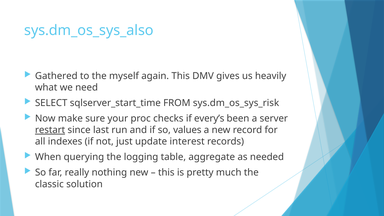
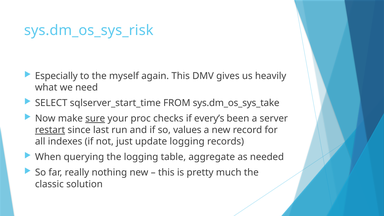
sys.dm_os_sys_also: sys.dm_os_sys_also -> sys.dm_os_sys_risk (89, 30)
Gathered: Gathered -> Especially (56, 76)
sys.dm_os_sys_risk: sys.dm_os_sys_risk -> sys.dm_os_sys_take (236, 103)
sure underline: none -> present (95, 118)
update interest: interest -> logging (187, 142)
